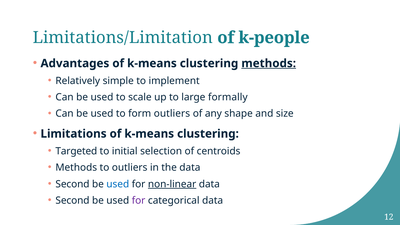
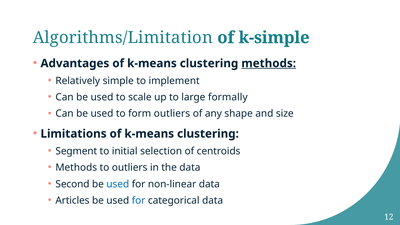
Limitations/Limitation: Limitations/Limitation -> Algorithms/Limitation (123, 38)
k-people: k-people -> k-simple (274, 38)
Targeted: Targeted -> Segment (76, 151)
non-linear underline: present -> none (172, 184)
Second: Second -> Articles (72, 201)
for colour: purple -> blue (139, 201)
